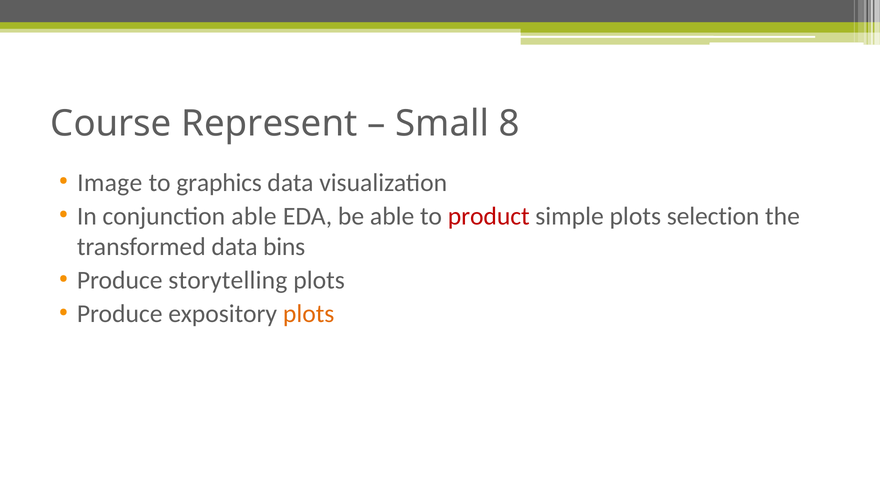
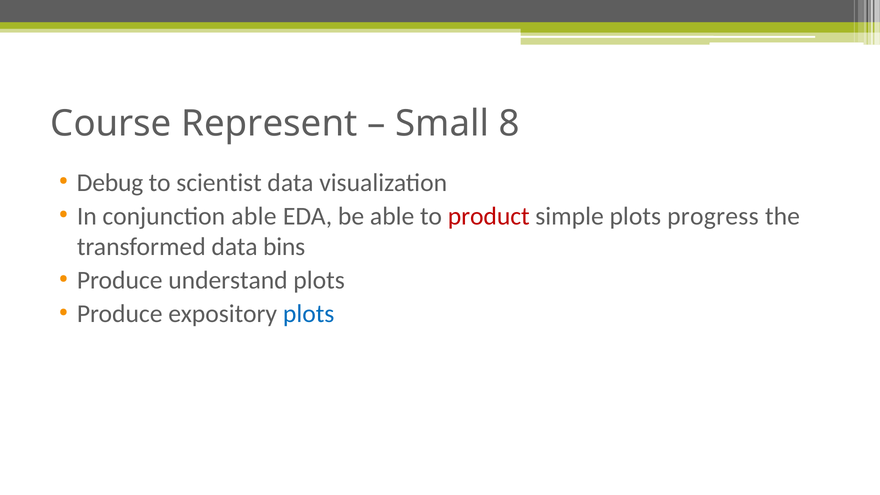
Image: Image -> Debug (110, 183)
graphics: graphics -> scientist (219, 183)
selection: selection -> progress (713, 216)
storytelling: storytelling -> understand (228, 280)
plots colour: orange -> blue (309, 314)
